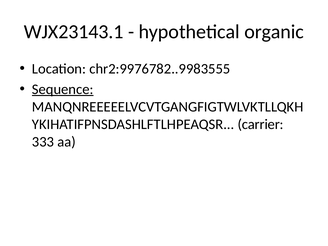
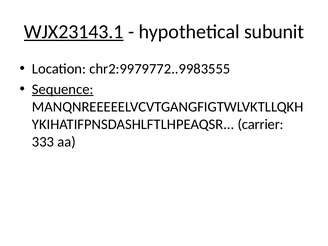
WJX23143.1 underline: none -> present (74, 32)
organic: organic -> subunit (274, 32)
chr2:9976782..9983555: chr2:9976782..9983555 -> chr2:9979772..9983555 (160, 69)
